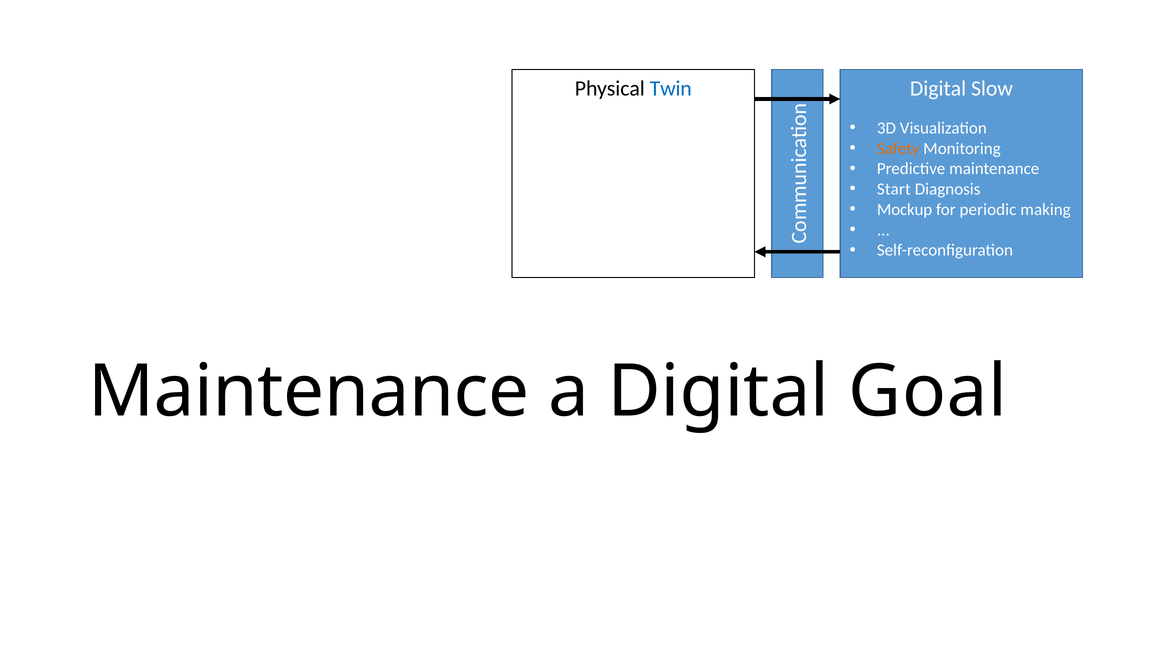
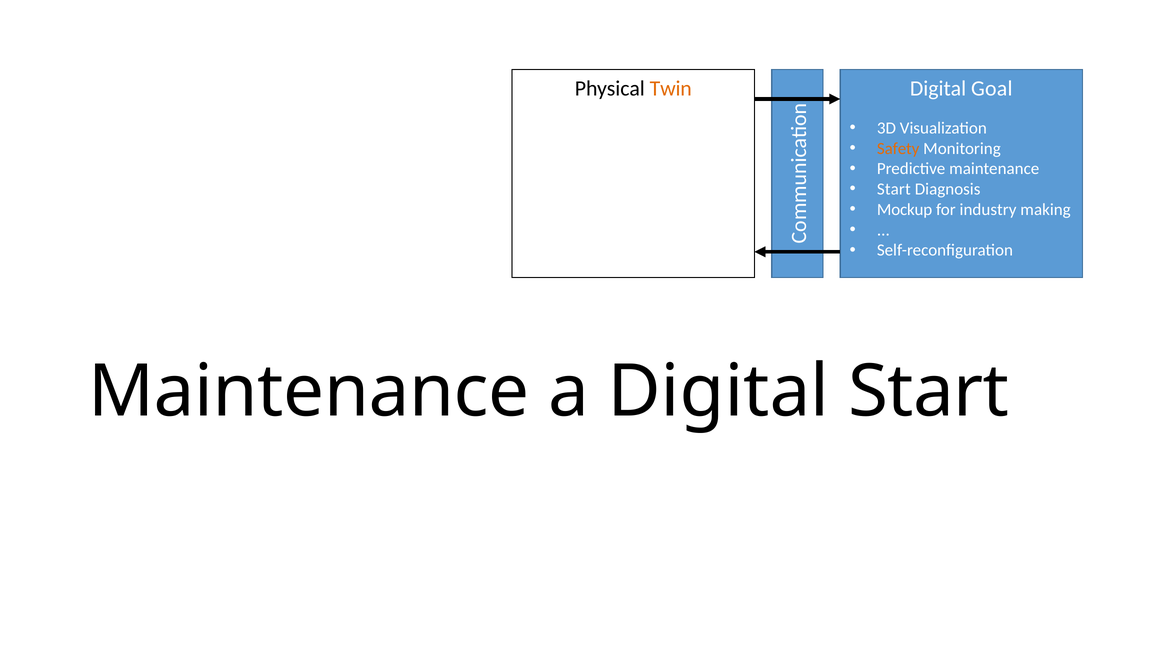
Twin colour: blue -> orange (671, 88)
Slow: Slow -> Goal (992, 88)
periodic: periodic -> industry (988, 210)
Digital Goal: Goal -> Start (929, 392)
